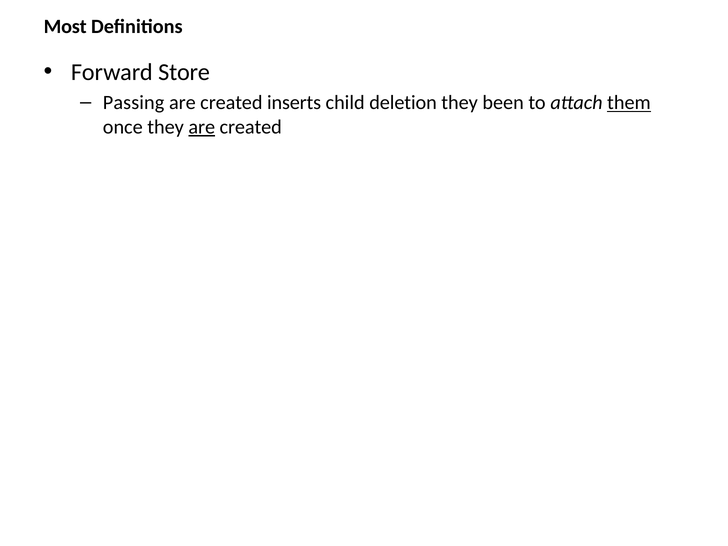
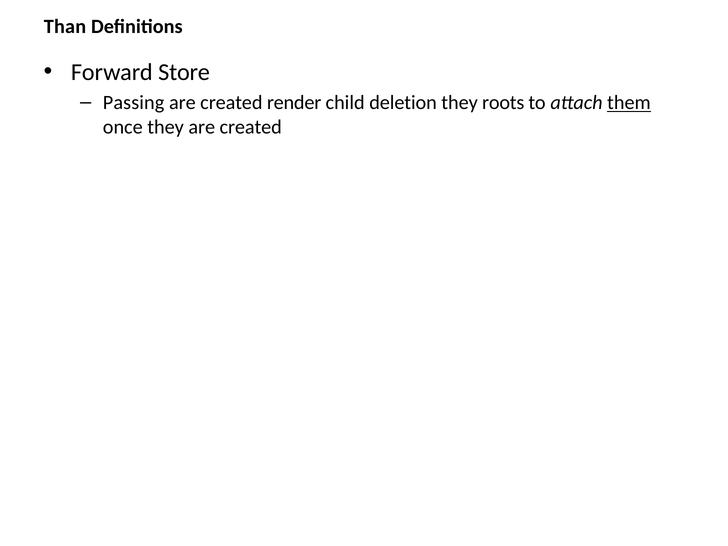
Most: Most -> Than (65, 26)
inserts: inserts -> render (294, 103)
been: been -> roots (503, 103)
are underline: present -> none (202, 127)
